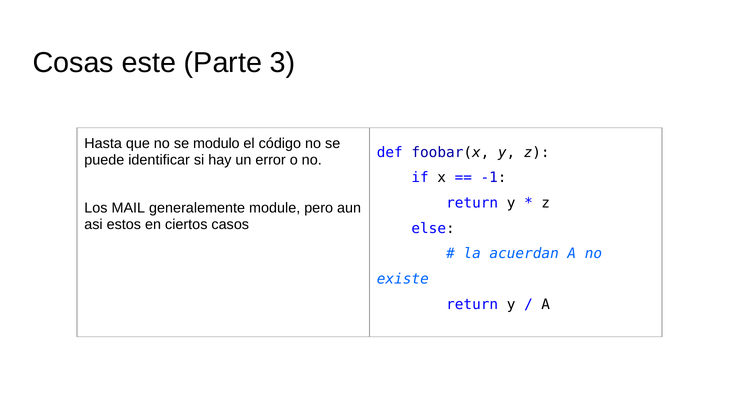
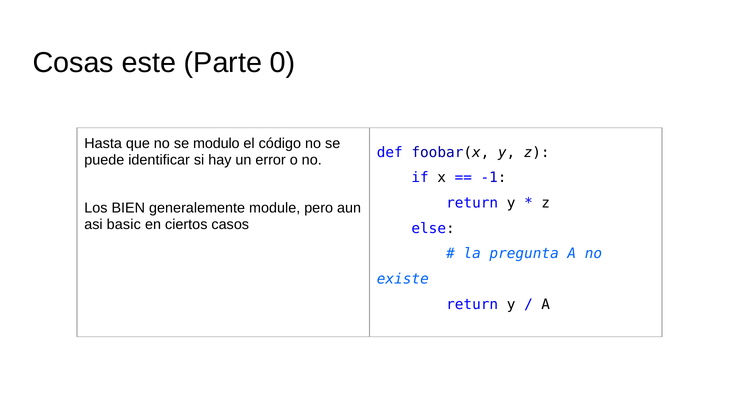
3: 3 -> 0 (283, 63)
MAIL: MAIL -> BIEN (128, 208)
estos: estos -> basic (124, 224)
acuerdan: acuerdan -> pregunta (524, 254)
